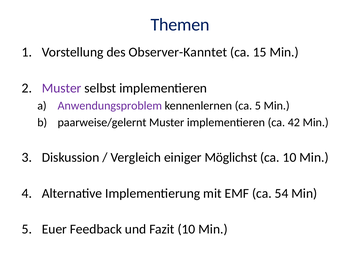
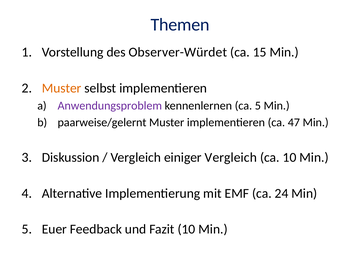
Observer-Kanntet: Observer-Kanntet -> Observer-Würdet (178, 52)
Muster colour: purple -> orange (62, 88)
42: 42 -> 47 (294, 123)
einiger Möglichst: Möglichst -> Vergleich (231, 158)
54: 54 -> 24 (282, 193)
